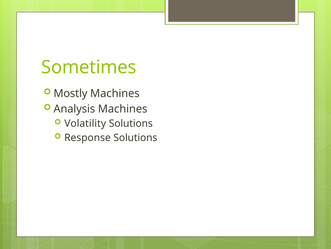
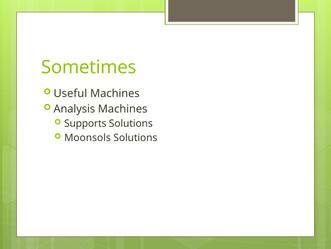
Mostly: Mostly -> Useful (70, 93)
Volatility: Volatility -> Supports (85, 123)
Response: Response -> Moonsols (88, 137)
